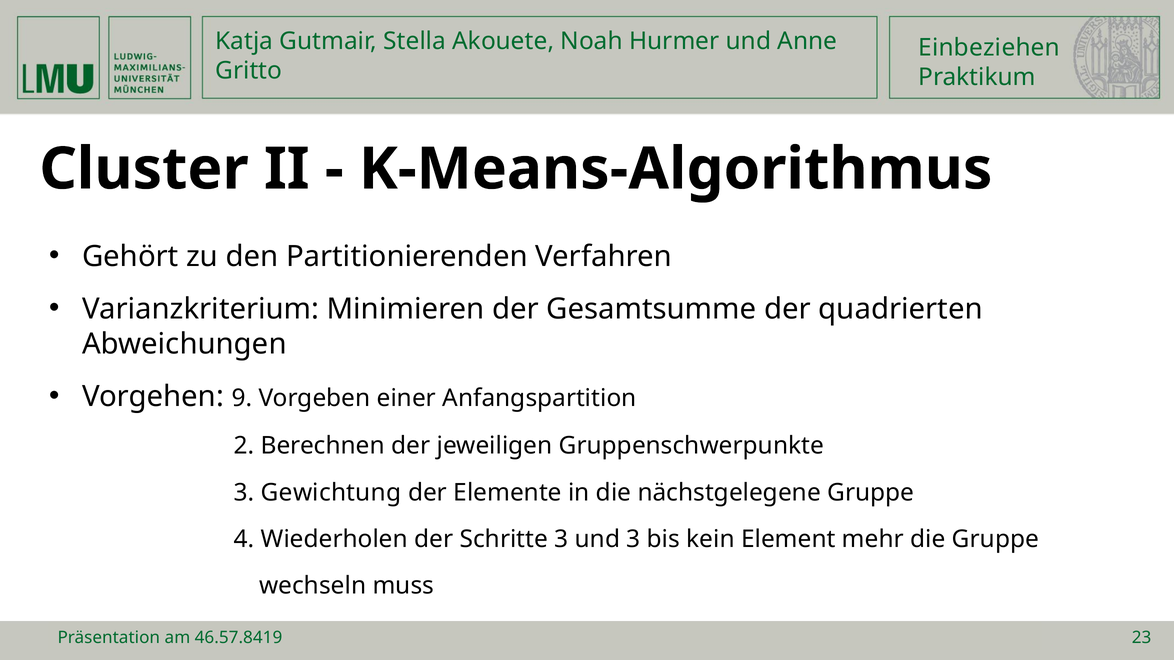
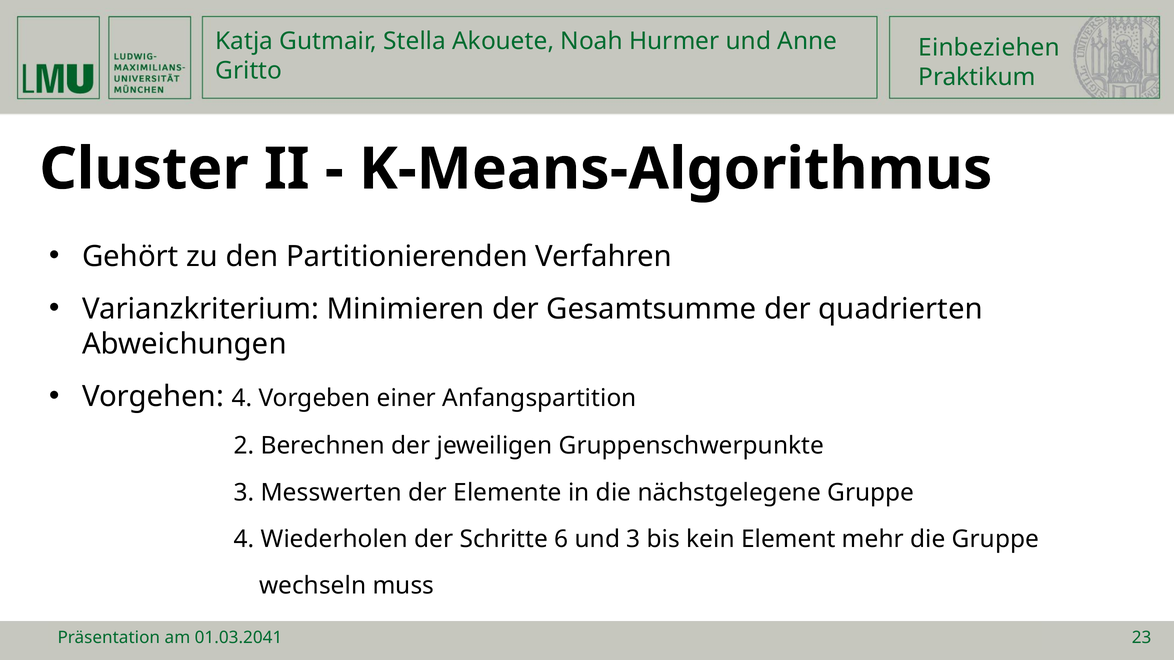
Vorgehen 9: 9 -> 4 (242, 398)
Gewichtung: Gewichtung -> Messwerten (331, 493)
Schritte 3: 3 -> 6 (561, 539)
46.57.8419: 46.57.8419 -> 01.03.2041 (238, 638)
